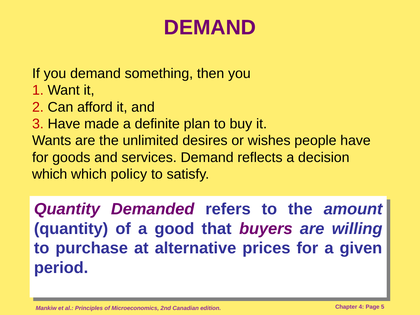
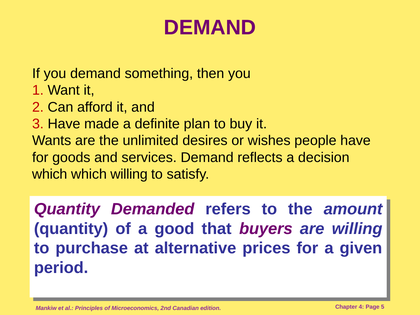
which policy: policy -> willing (129, 174)
